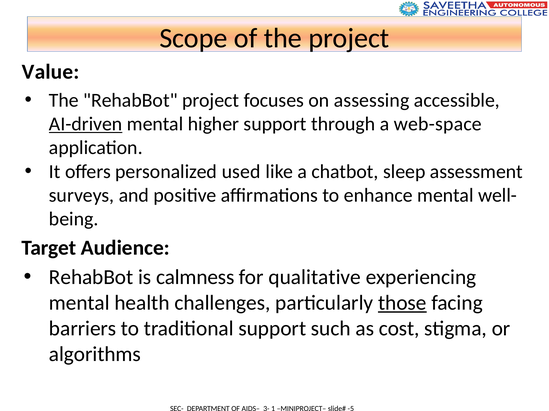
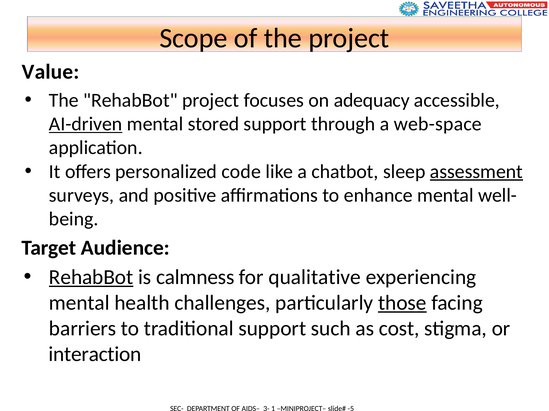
assessing: assessing -> adequacy (372, 101)
higher: higher -> stored (213, 124)
used: used -> code (241, 172)
assessment underline: none -> present (476, 172)
RehabBot underline: none -> present (91, 278)
algorithms: algorithms -> interaction (95, 355)
